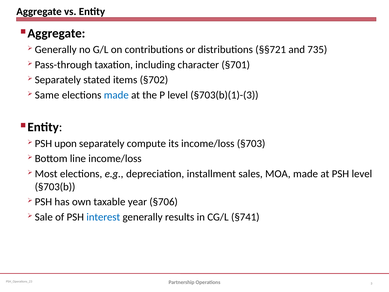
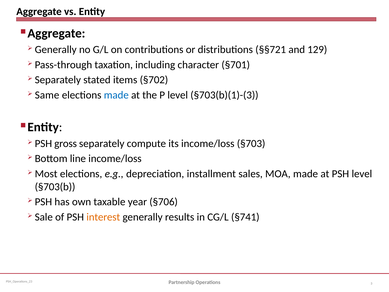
735: 735 -> 129 (317, 50)
upon: upon -> gross (66, 143)
interest colour: blue -> orange (103, 217)
